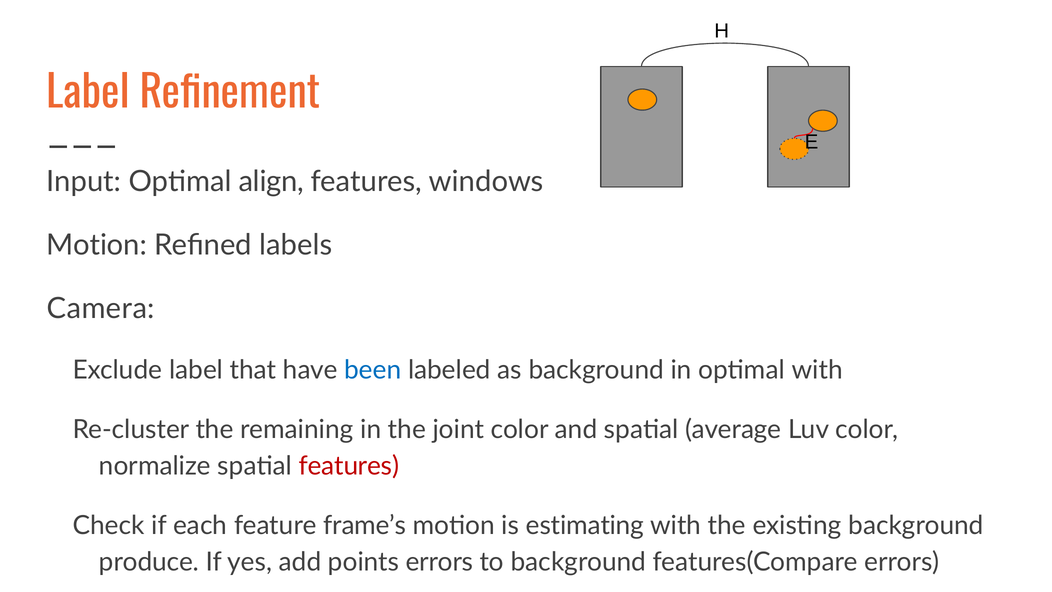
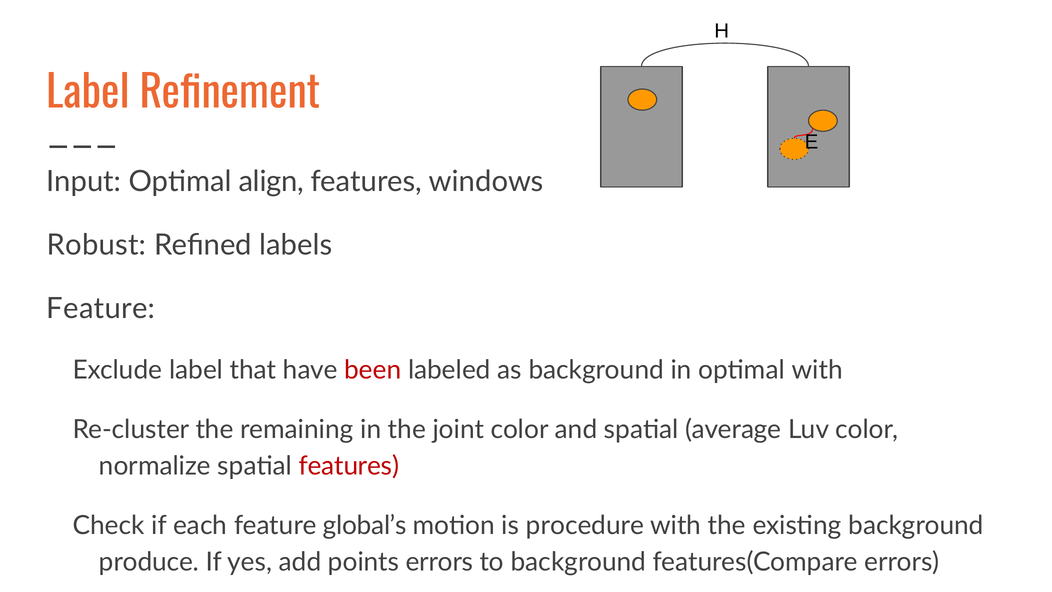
Motion: Motion -> Robust (96, 245)
Camera: Camera -> Feature (101, 309)
been colour: blue -> red (373, 370)
frame’s: frame’s -> global’s (365, 525)
is estimating: estimating -> procedure (585, 525)
